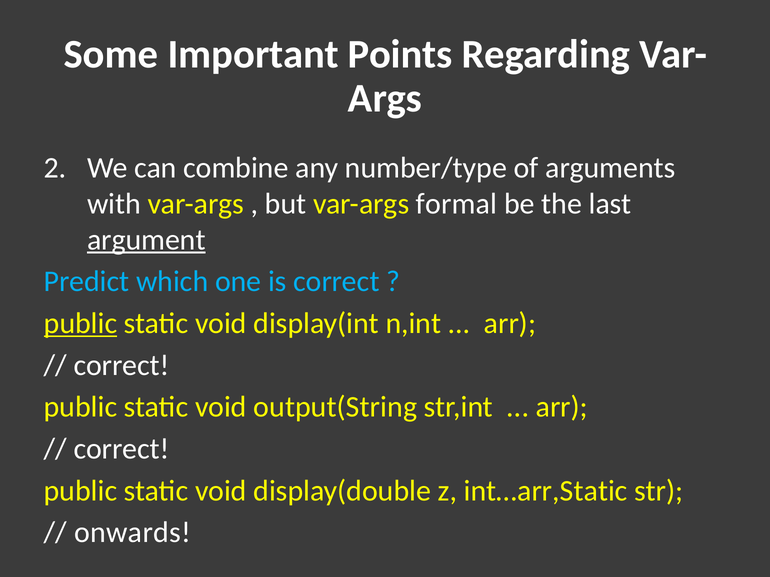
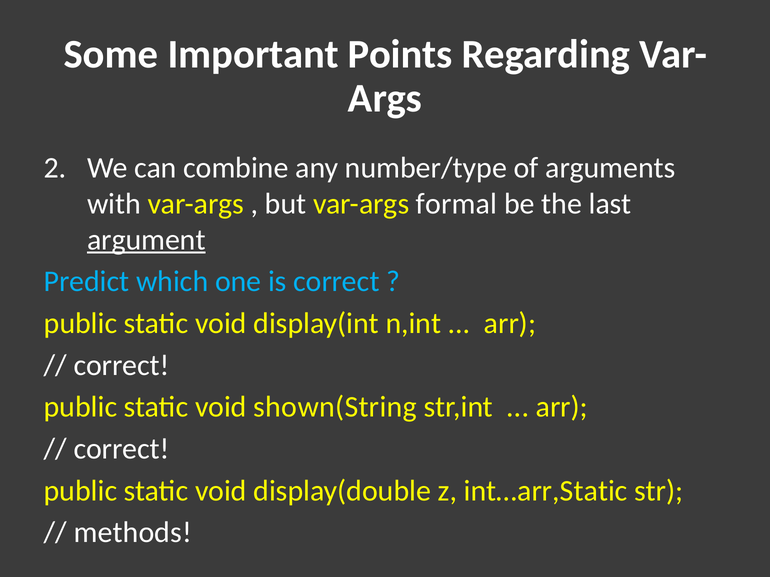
public underline: present -> none (81, 324)
output(String: output(String -> shown(String (335, 407)
onwards: onwards -> methods (133, 533)
